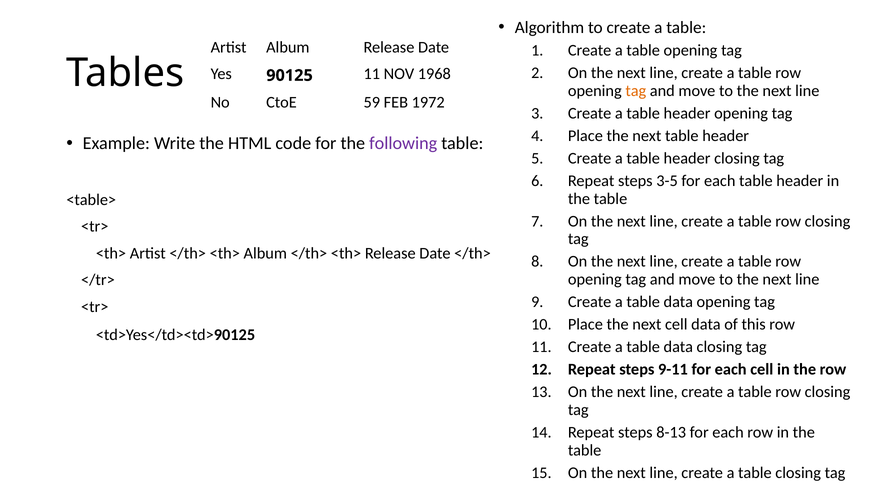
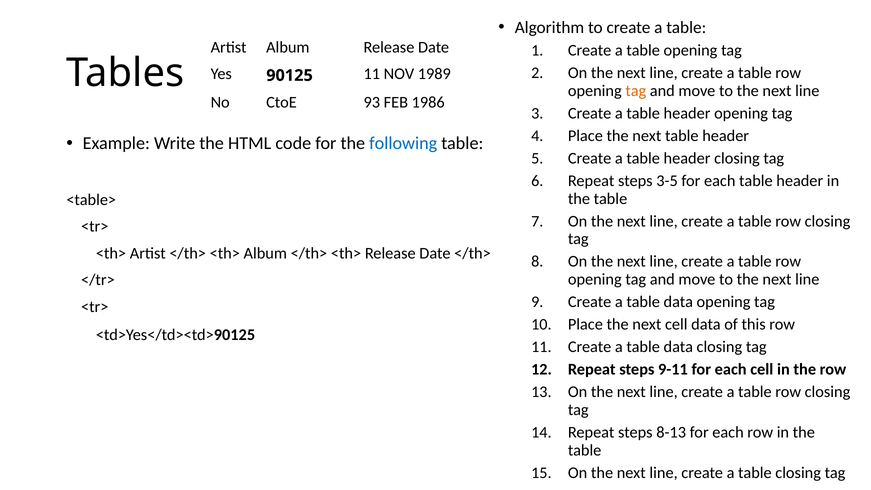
1968: 1968 -> 1989 (434, 74)
59: 59 -> 93 (372, 102)
1972: 1972 -> 1986 (428, 102)
following colour: purple -> blue (403, 143)
